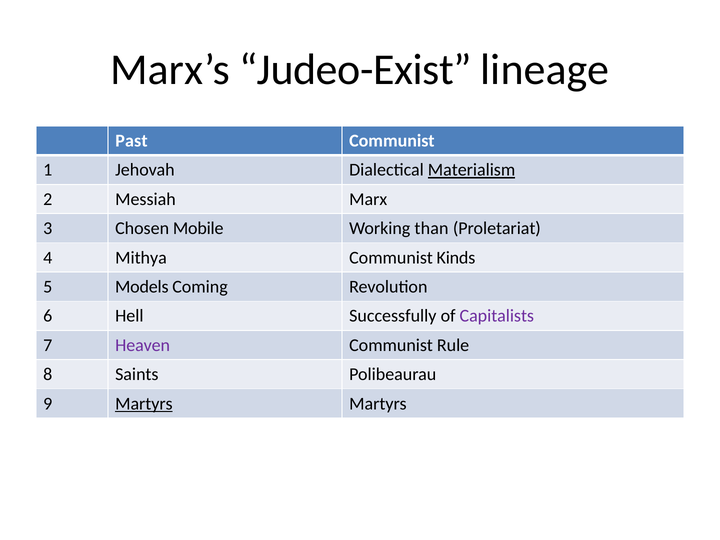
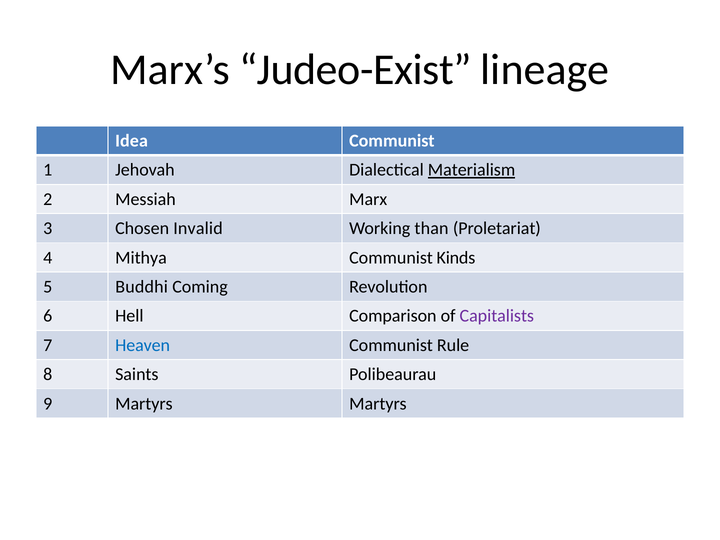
Past: Past -> Idea (132, 141)
Mobile: Mobile -> Invalid (198, 228)
Models: Models -> Buddhi (142, 287)
Successfully: Successfully -> Comparison (393, 316)
Heaven colour: purple -> blue (143, 345)
Martyrs underline: present -> none (144, 404)
